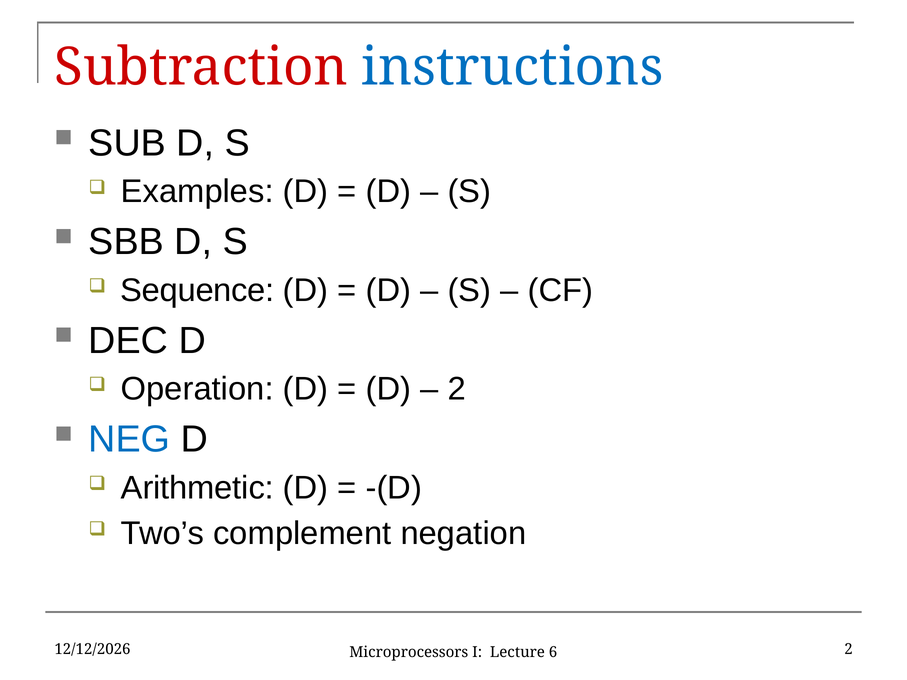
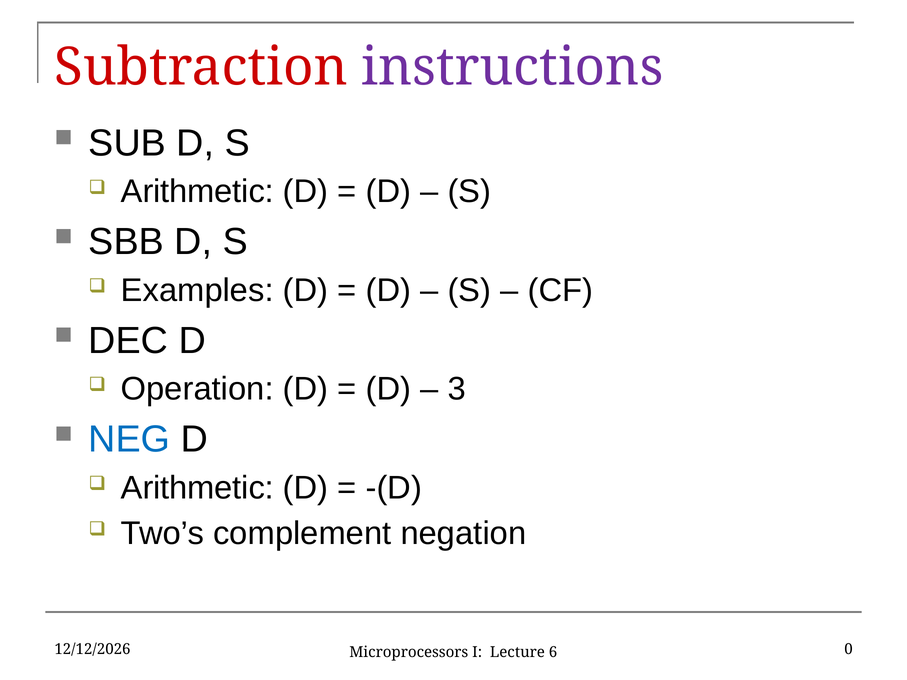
instructions colour: blue -> purple (512, 68)
Examples: Examples -> Arithmetic (197, 192)
Sequence: Sequence -> Examples (197, 290)
2: 2 -> 3 (457, 389)
6 2: 2 -> 0 (848, 650)
